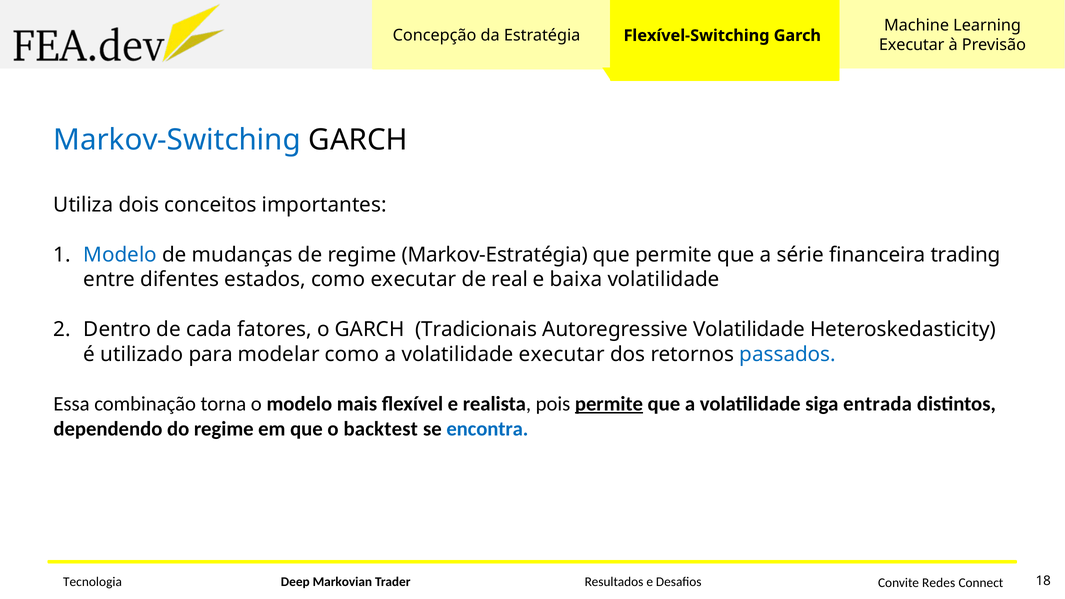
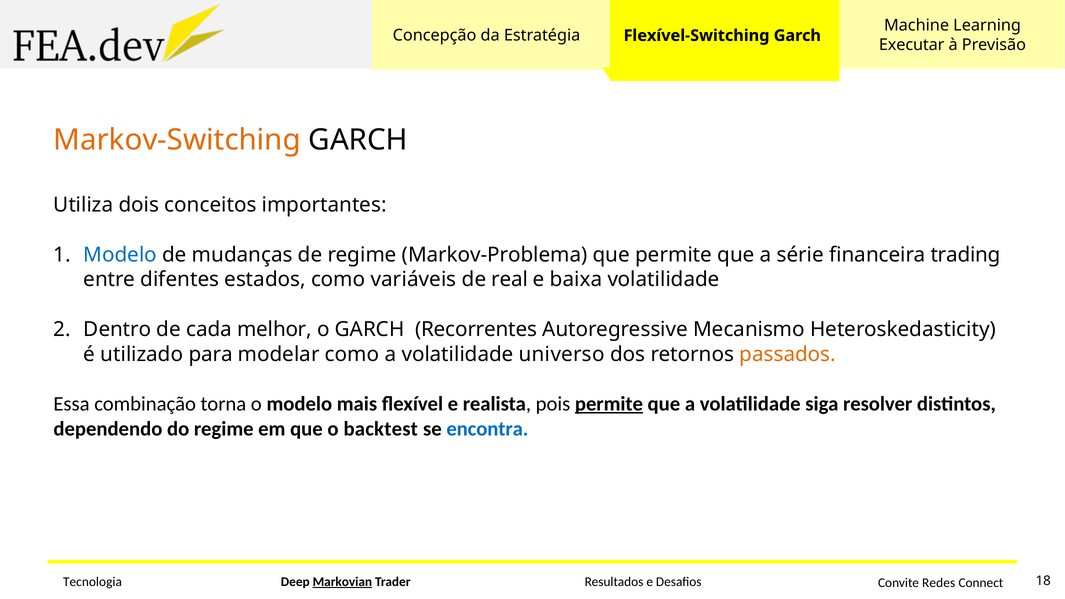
Markov-Switching colour: blue -> orange (177, 140)
Markov-Estratégia: Markov-Estratégia -> Markov-Problema (495, 255)
como executar: executar -> variáveis (414, 280)
fatores: fatores -> melhor (275, 329)
Tradicionais: Tradicionais -> Recorrentes (476, 329)
Autoregressive Volatilidade: Volatilidade -> Mecanismo (749, 329)
volatilidade executar: executar -> universo (562, 354)
passados colour: blue -> orange (788, 354)
entrada: entrada -> resolver (878, 404)
Markovian underline: none -> present (342, 582)
